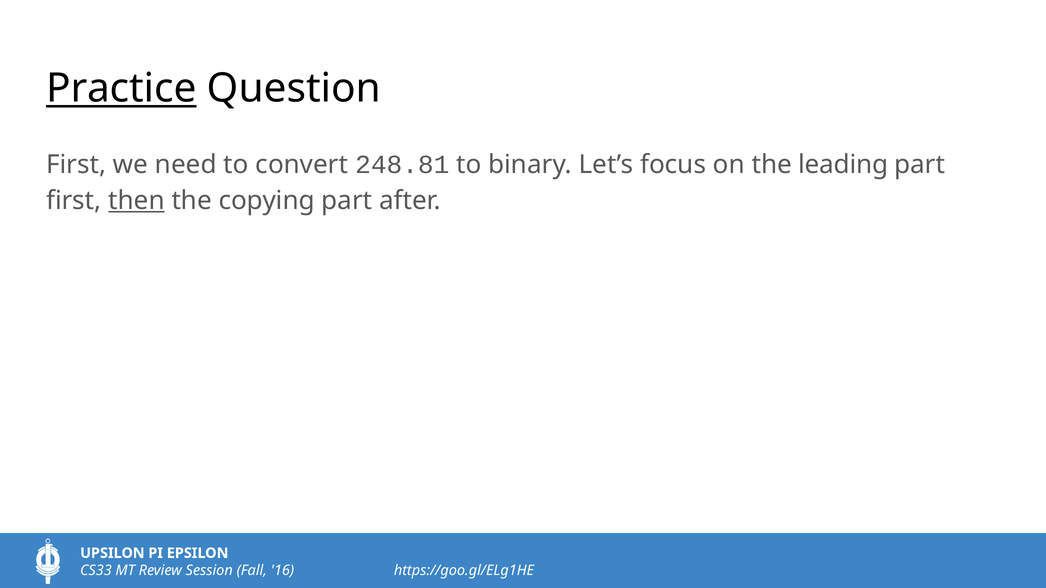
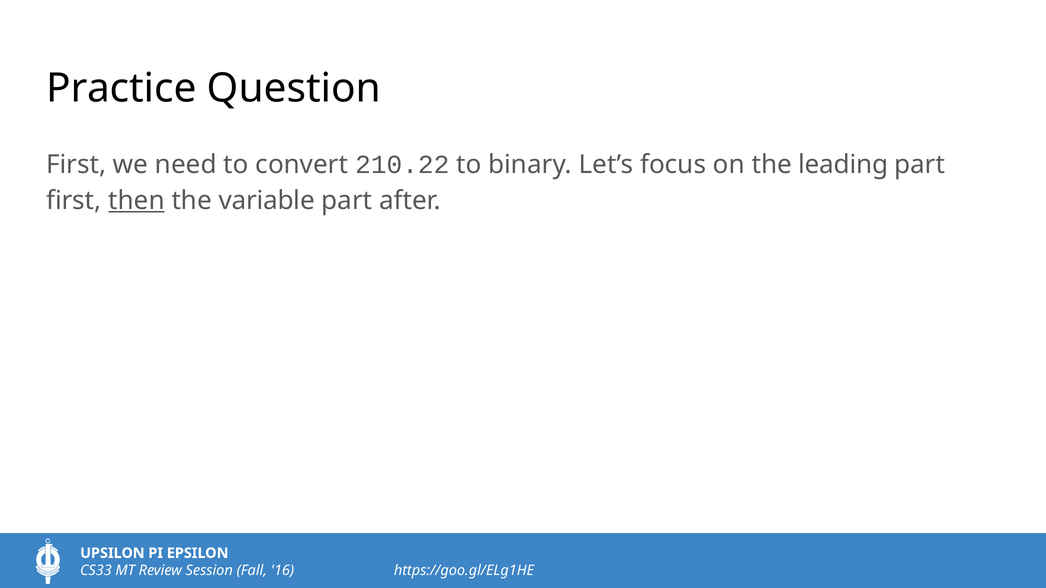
Practice underline: present -> none (121, 89)
248.81: 248.81 -> 210.22 (402, 164)
copying: copying -> variable (267, 201)
